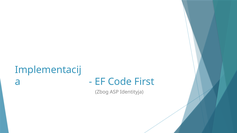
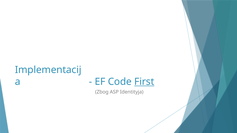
First underline: none -> present (144, 82)
